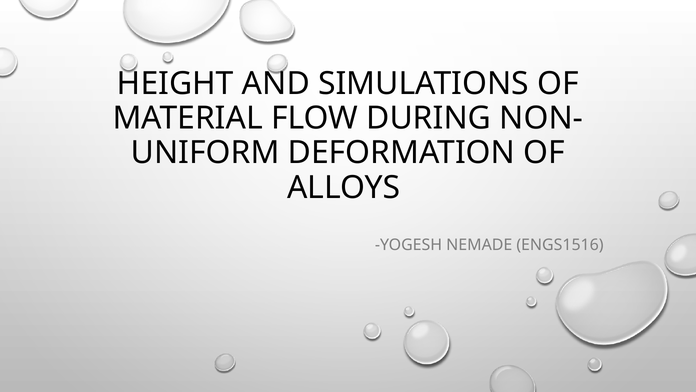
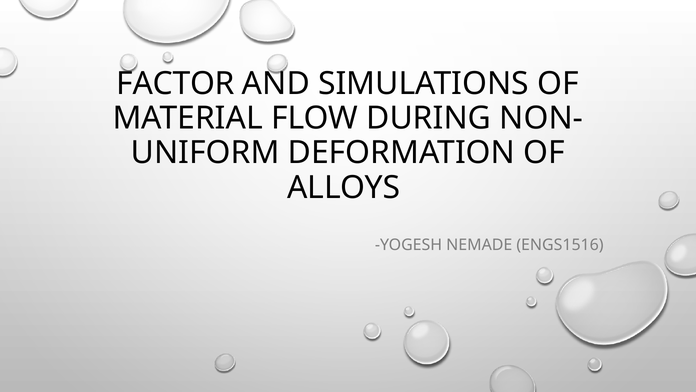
HEIGHT: HEIGHT -> FACTOR (175, 84)
